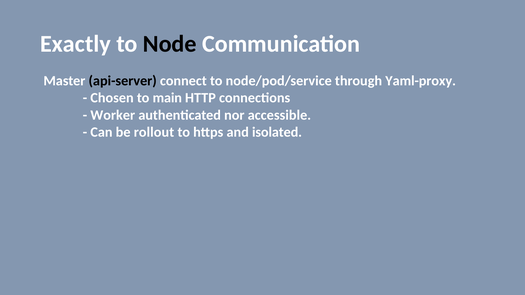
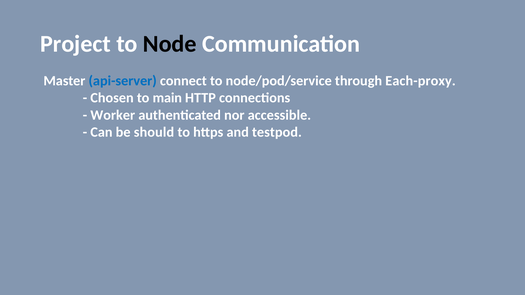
Exactly: Exactly -> Project (75, 44)
api-server colour: black -> blue (123, 81)
Yaml-proxy: Yaml-proxy -> Each-proxy (421, 81)
rollout: rollout -> should (154, 132)
isolated: isolated -> testpod (277, 132)
